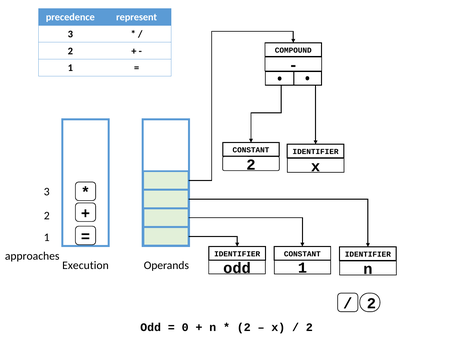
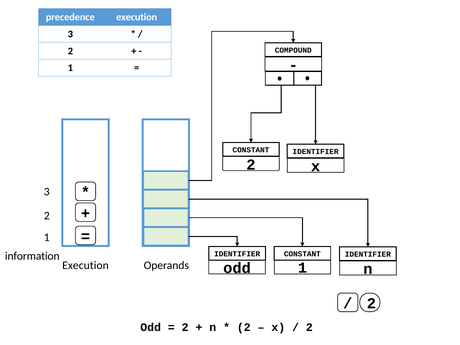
precedence represent: represent -> execution (137, 17)
approaches: approaches -> information (32, 256)
0: 0 -> 2 (185, 327)
